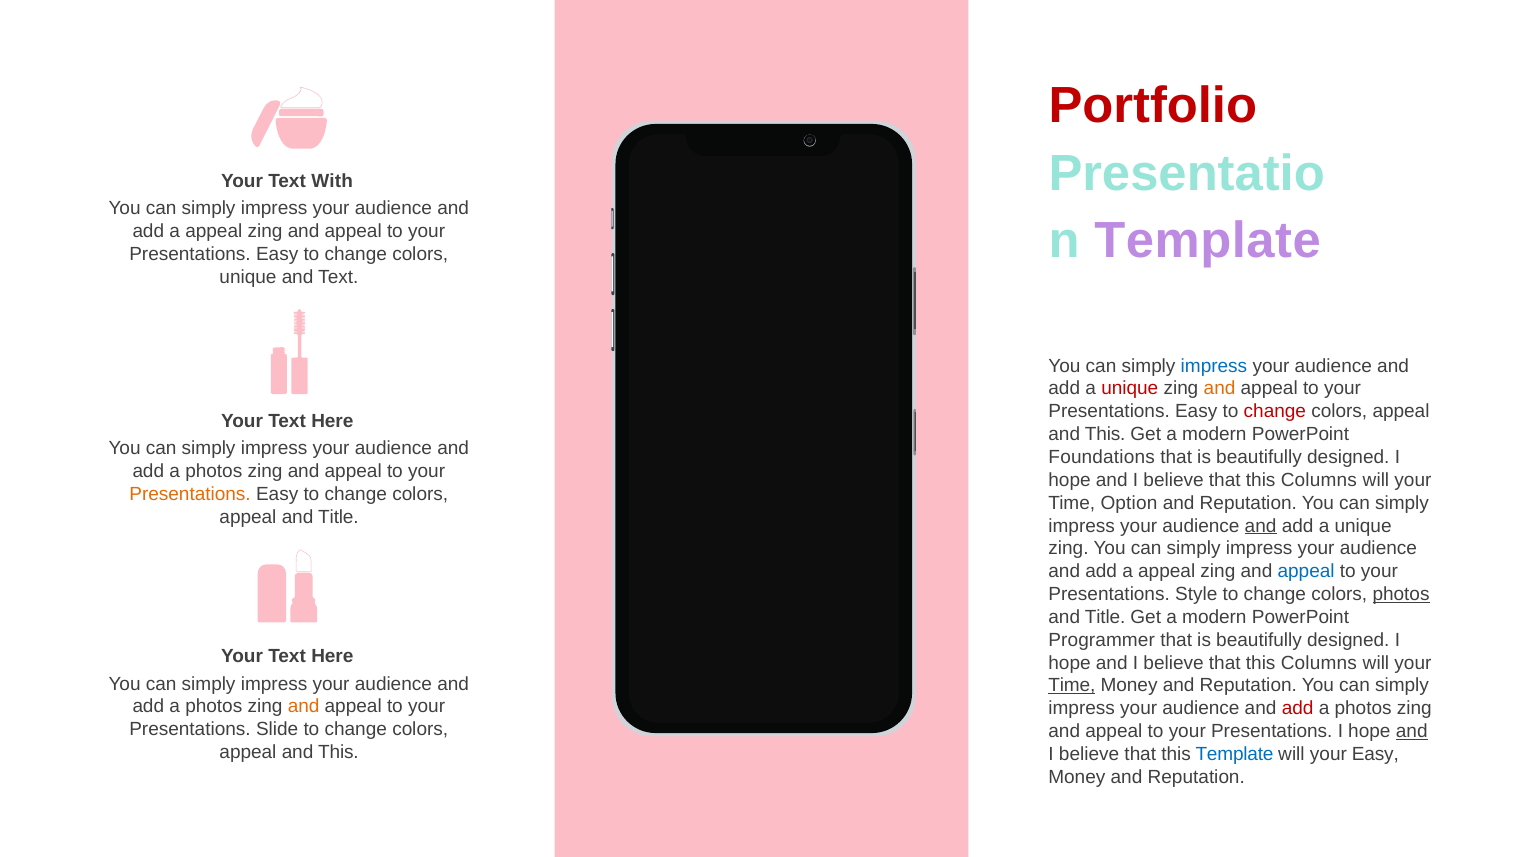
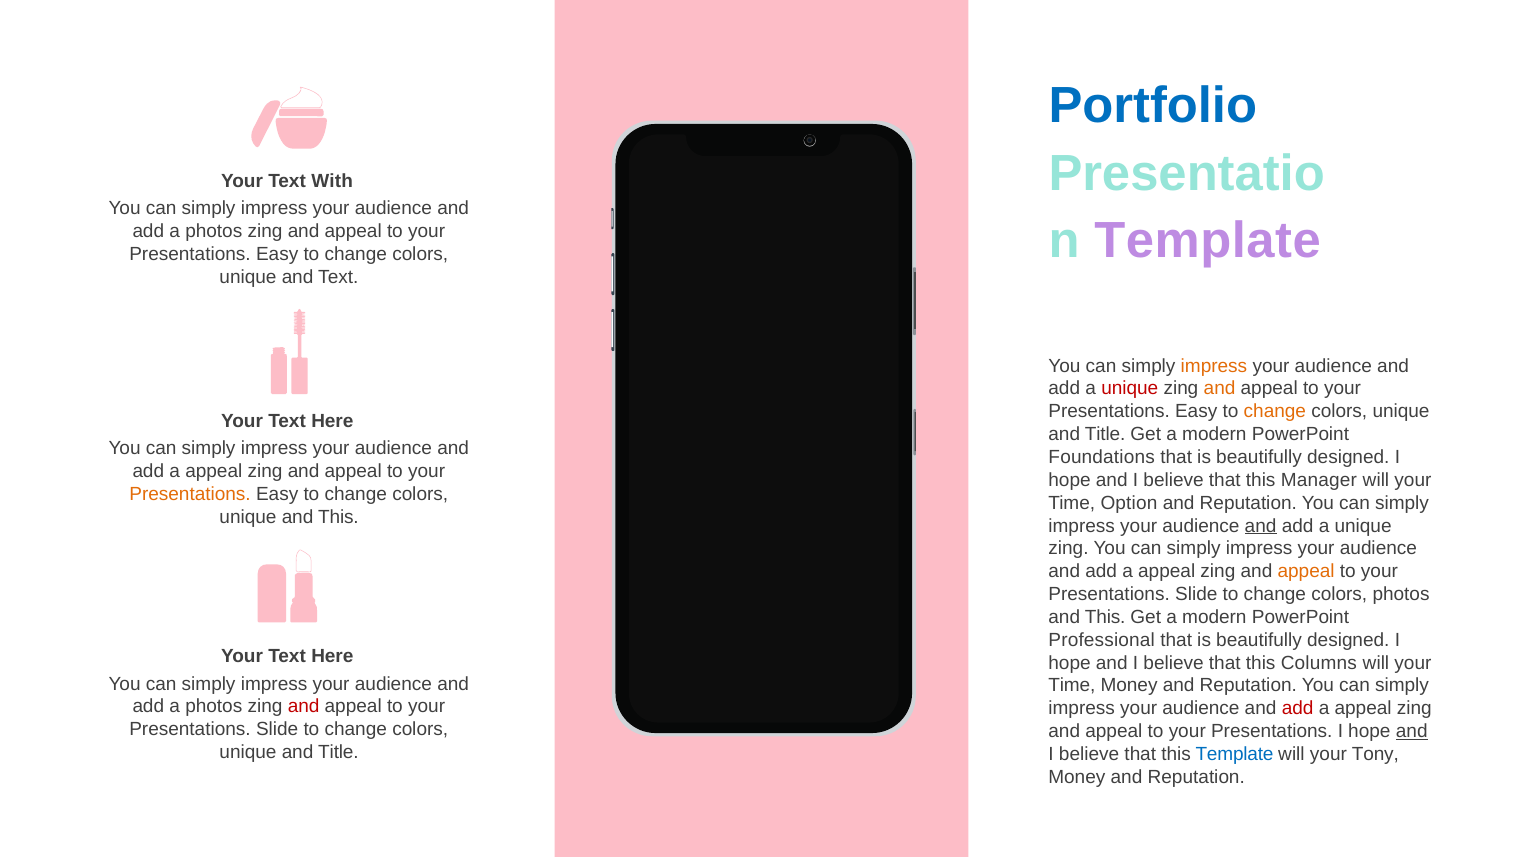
Portfolio colour: red -> blue (1153, 106)
appeal: appeal -> photos (214, 231)
impress colour: blue -> orange (1214, 366)
change colour: red -> orange (1275, 411)
appeal: appeal -> unique (1401, 411)
This: This -> Title (1105, 434)
photos: photos -> appeal (214, 471)
Columns: Columns -> Manager (1319, 480)
appeal: appeal -> unique (248, 517)
Title: Title -> This (338, 517)
appeal colour: blue -> orange (1306, 571)
Style: Style -> Slide (1196, 594)
photos underline: present -> none (1401, 594)
Title: Title -> This (1105, 617)
Programmer: Programmer -> Professional (1102, 640)
Time underline: present -> none (1072, 685)
and colour: orange -> red (304, 706)
photos: photos -> appeal (1363, 708)
appeal: appeal -> unique (248, 752)
This: This -> Title (338, 752)
your Easy: Easy -> Tony (1375, 754)
